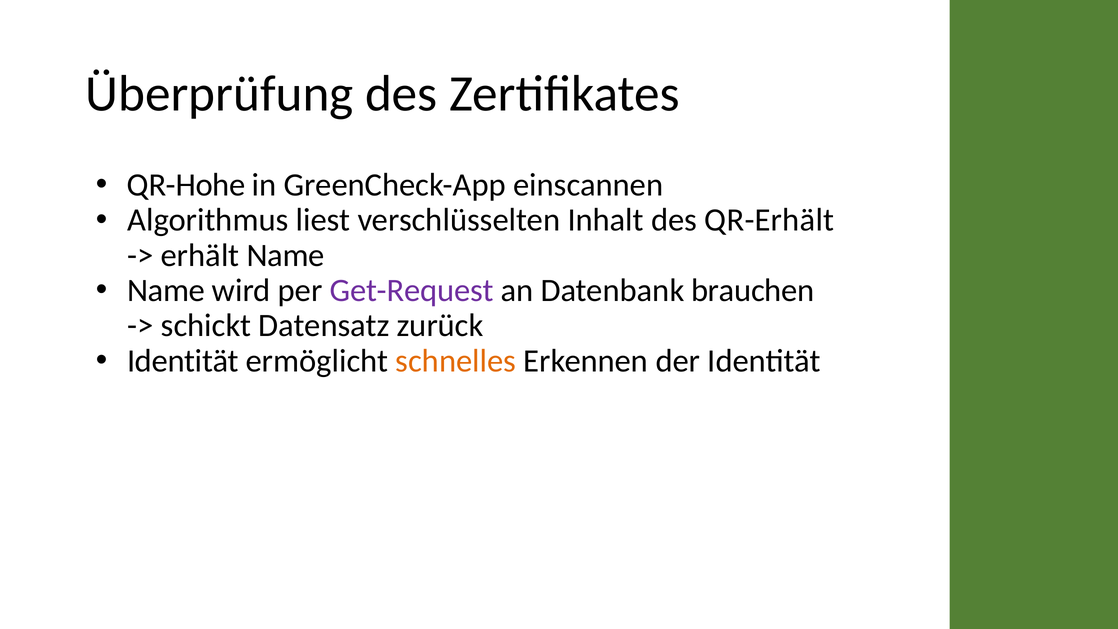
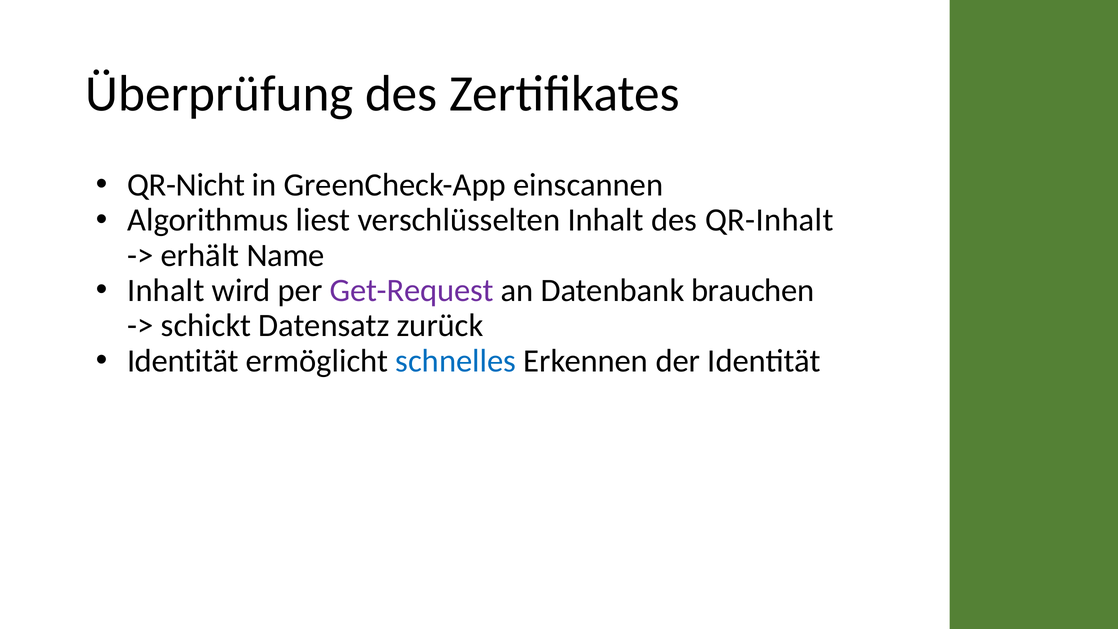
QR-Hohe: QR-Hohe -> QR-Nicht (186, 185)
QR-Erhält: QR-Erhält -> QR-Inhalt (769, 220)
Name: Name -> Inhalt (166, 290)
schnelles colour: orange -> blue (456, 361)
